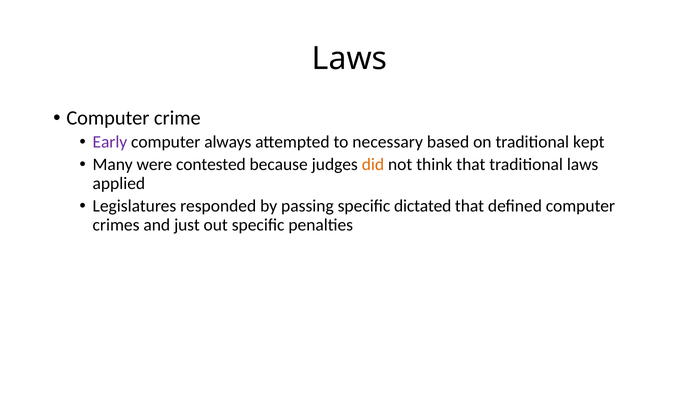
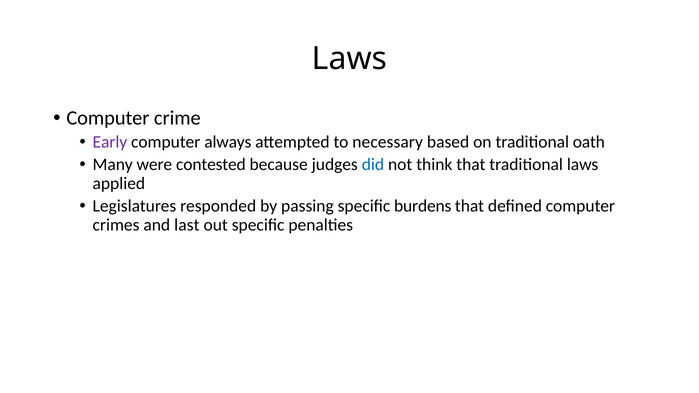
kept: kept -> oath (589, 142)
did colour: orange -> blue (373, 165)
dictated: dictated -> burdens (423, 206)
just: just -> last (187, 225)
